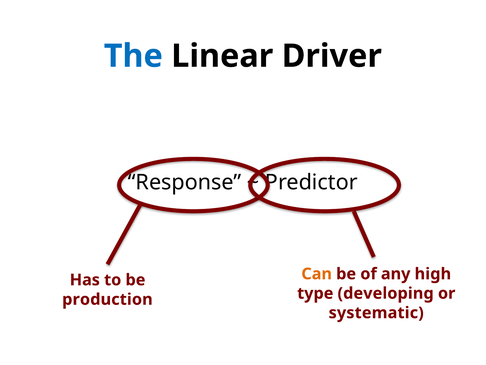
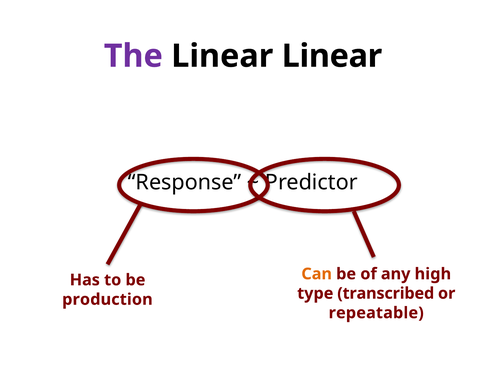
The colour: blue -> purple (133, 56)
Linear Driver: Driver -> Linear (332, 56)
developing: developing -> transcribed (386, 293)
systematic: systematic -> repeatable (376, 312)
